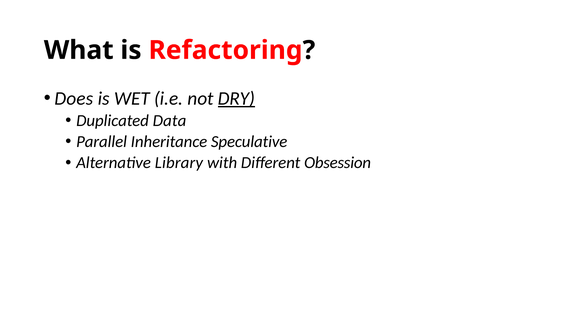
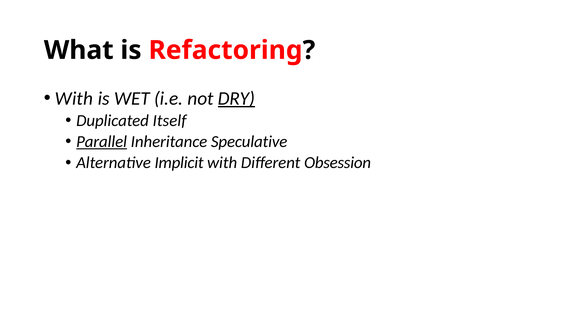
Does: Does -> With (74, 98)
Data: Data -> Itself (170, 121)
Parallel underline: none -> present (102, 142)
Library: Library -> Implicit (179, 163)
